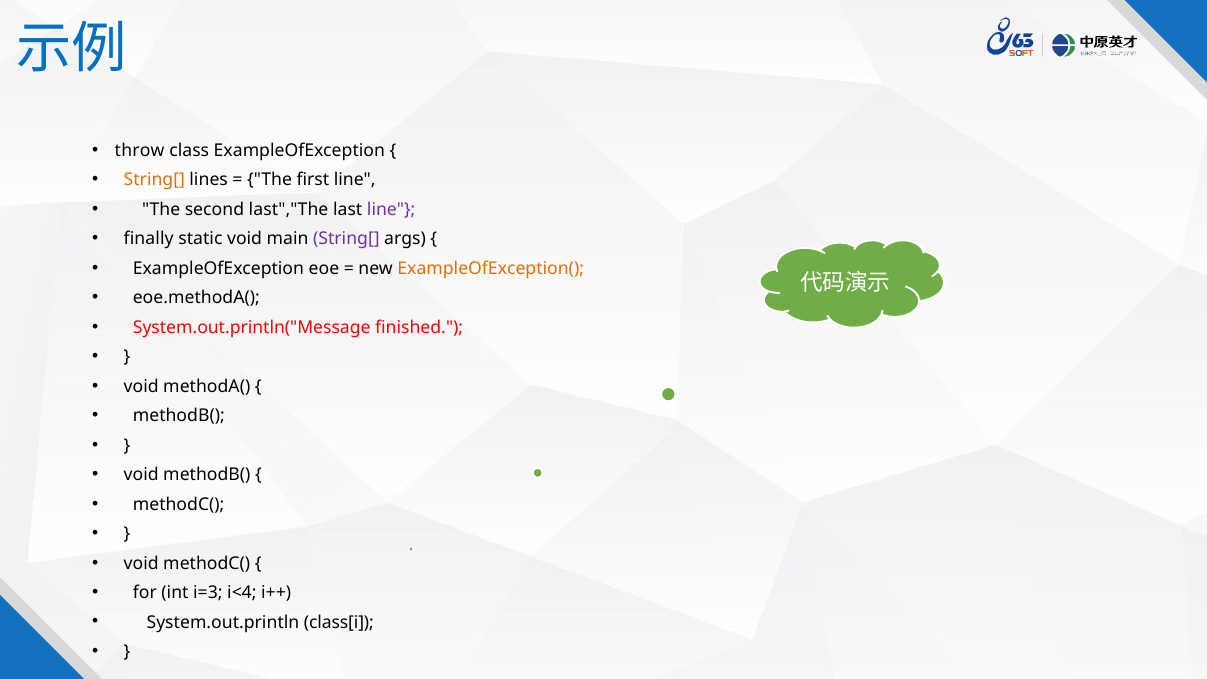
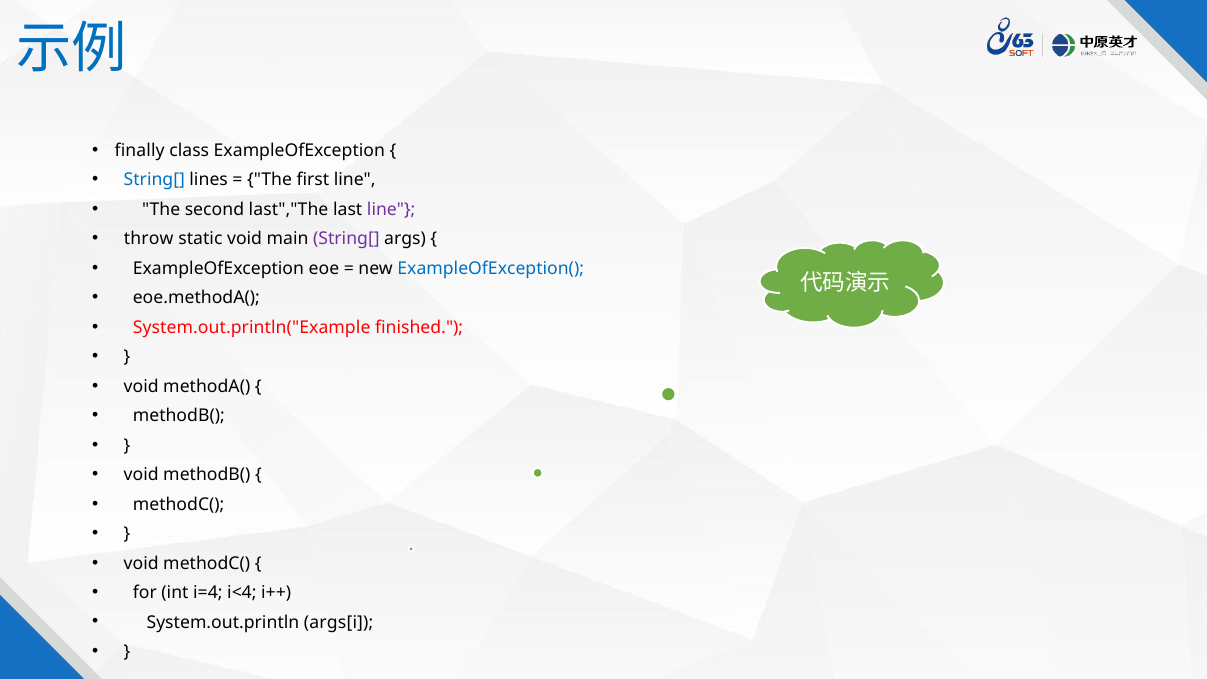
throw: throw -> finally (140, 151)
String[ colour: orange -> blue (154, 180)
finally: finally -> throw (149, 239)
ExampleOfException( colour: orange -> blue (491, 269)
System.out.println("Message: System.out.println("Message -> System.out.println("Example (252, 327)
i=3: i=3 -> i=4 (208, 593)
class[i: class[i -> args[i (339, 622)
